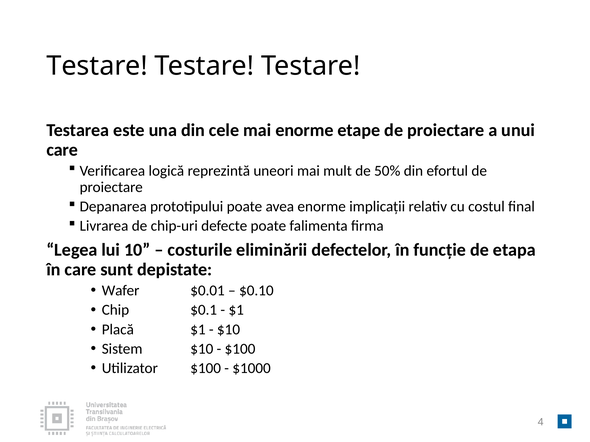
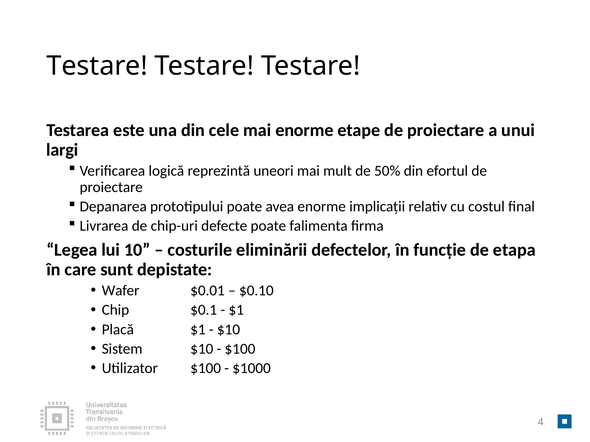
care: care -> largi (62, 150)
